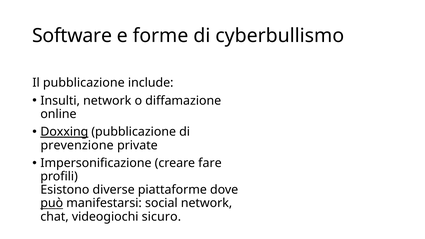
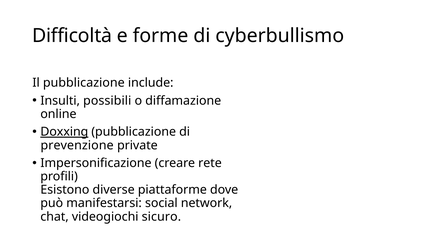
Software: Software -> Difficoltà (72, 36)
Insulti network: network -> possibili (107, 101)
fare: fare -> rete (210, 163)
può underline: present -> none (52, 203)
